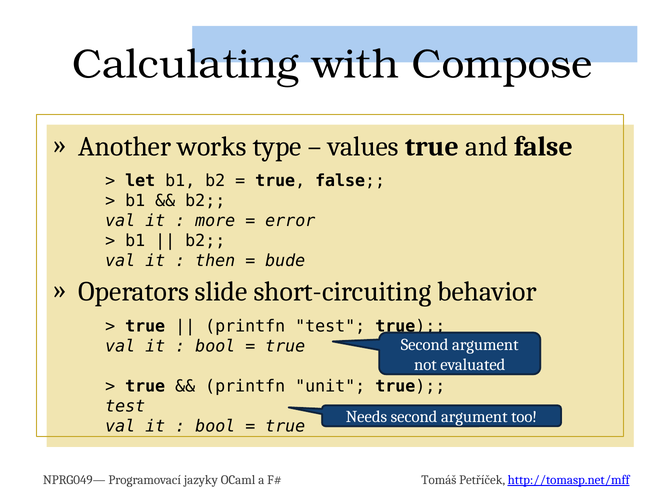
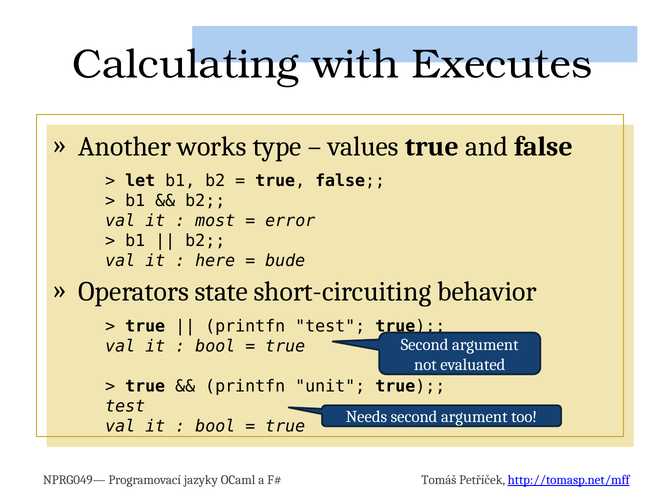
Compose: Compose -> Executes (502, 64)
more: more -> most (215, 221)
then: then -> here (215, 260)
slide: slide -> state (221, 291)
